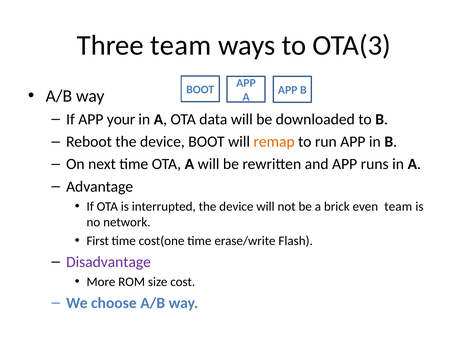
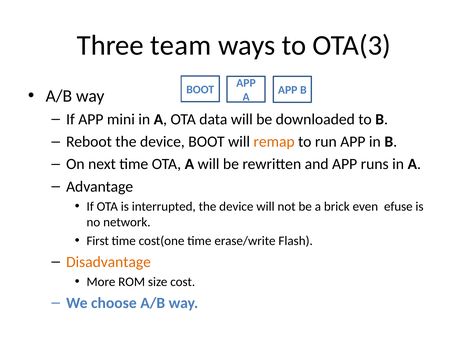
your: your -> mini (121, 119)
even team: team -> efuse (398, 207)
Disadvantage colour: purple -> orange (109, 262)
